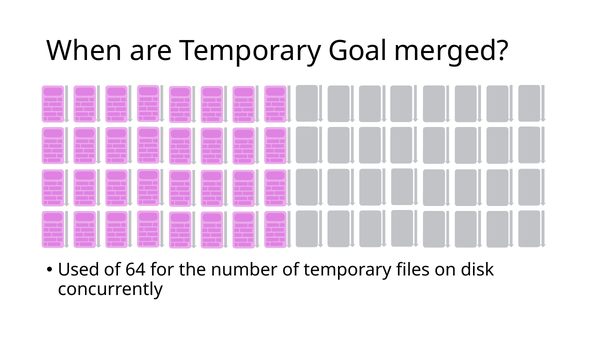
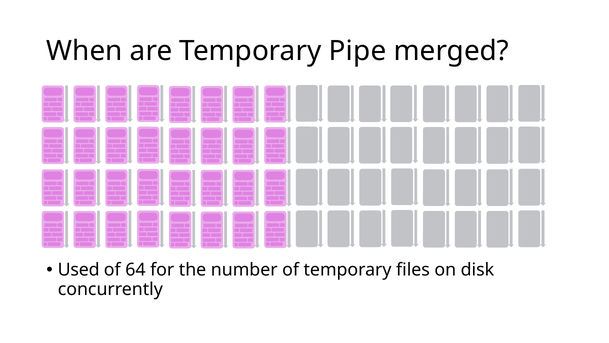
Goal: Goal -> Pipe (357, 51)
